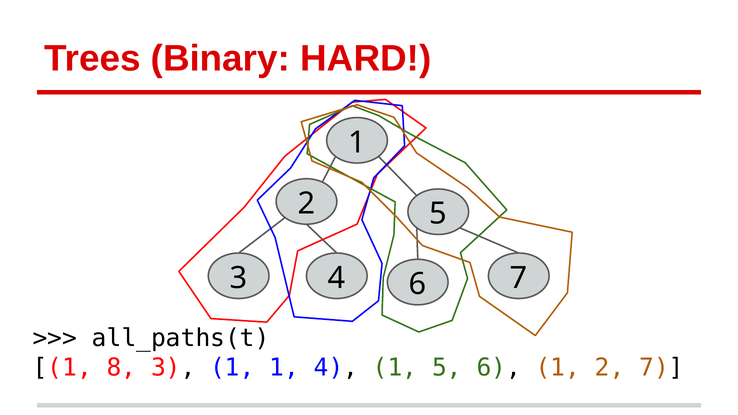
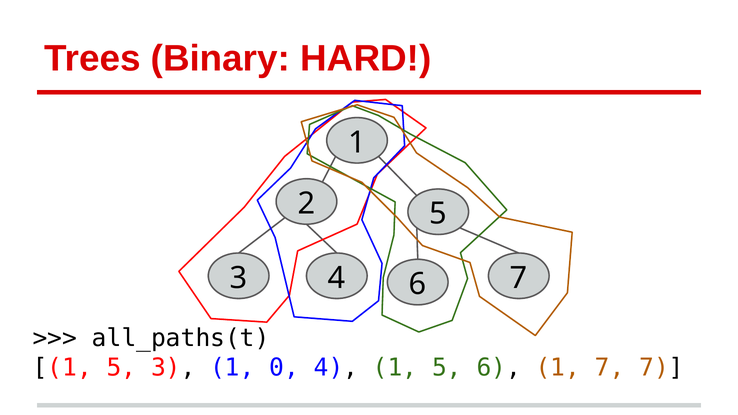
8: 8 -> 5 (121, 368)
1 1: 1 -> 0 (284, 368)
1 2: 2 -> 7 (610, 368)
